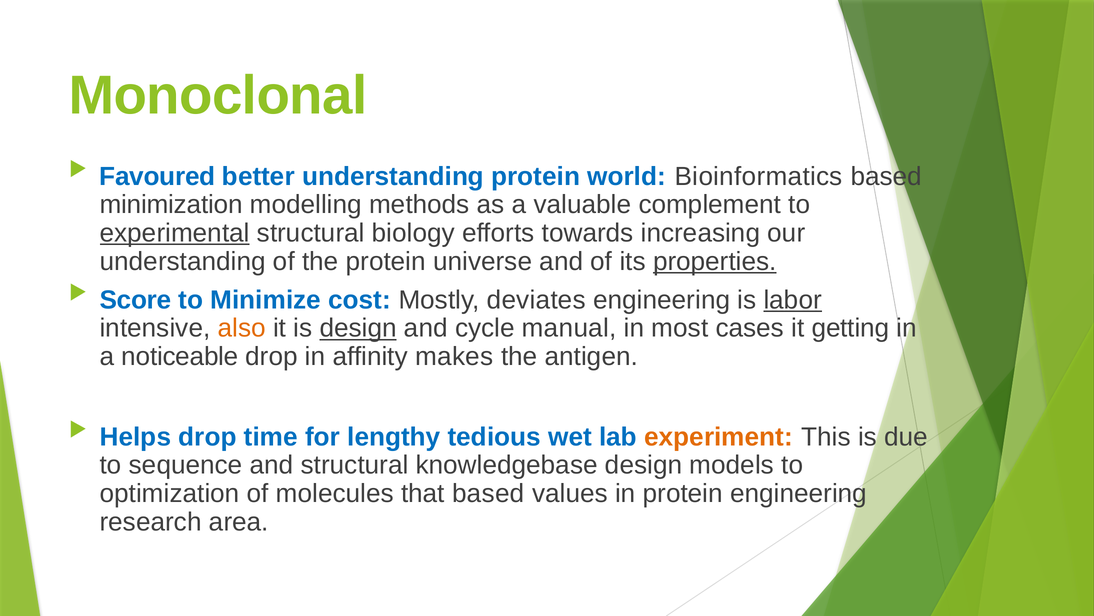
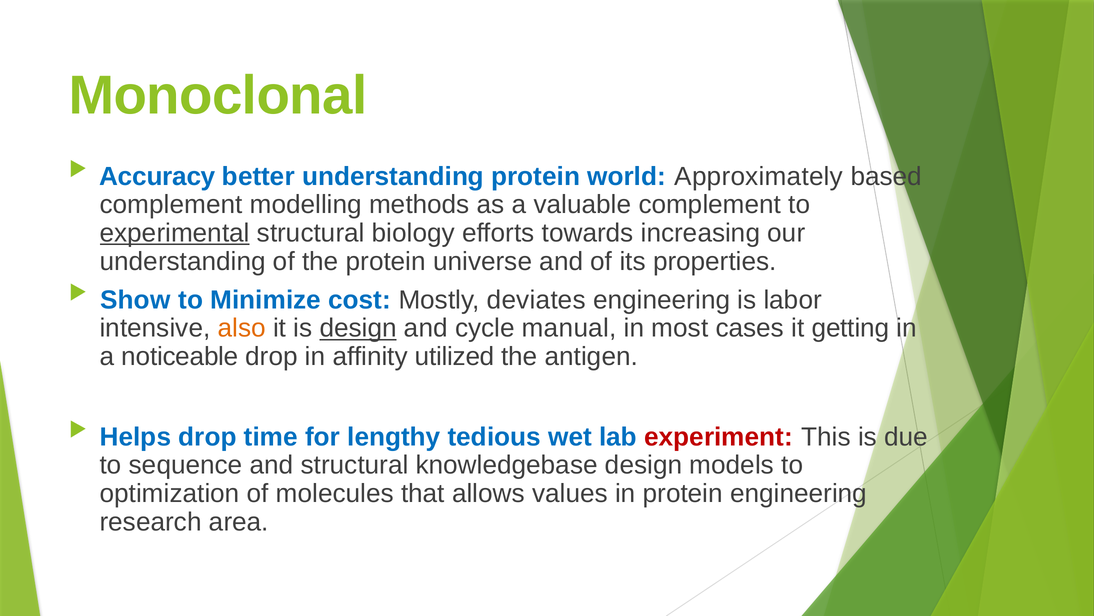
Favoured: Favoured -> Accuracy (157, 176)
Bioinformatics: Bioinformatics -> Approximately (759, 176)
minimization: minimization -> complement (171, 205)
properties underline: present -> none (715, 261)
Score: Score -> Show (135, 300)
labor underline: present -> none (793, 300)
makes: makes -> utilized (455, 356)
experiment colour: orange -> red (719, 436)
that based: based -> allows (488, 493)
